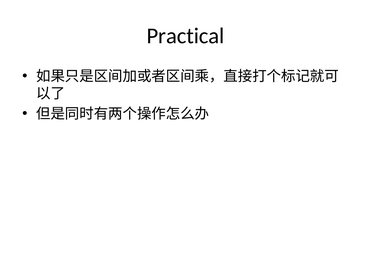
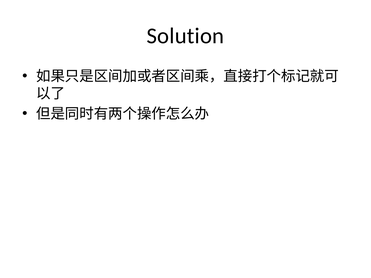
Practical: Practical -> Solution (185, 36)
